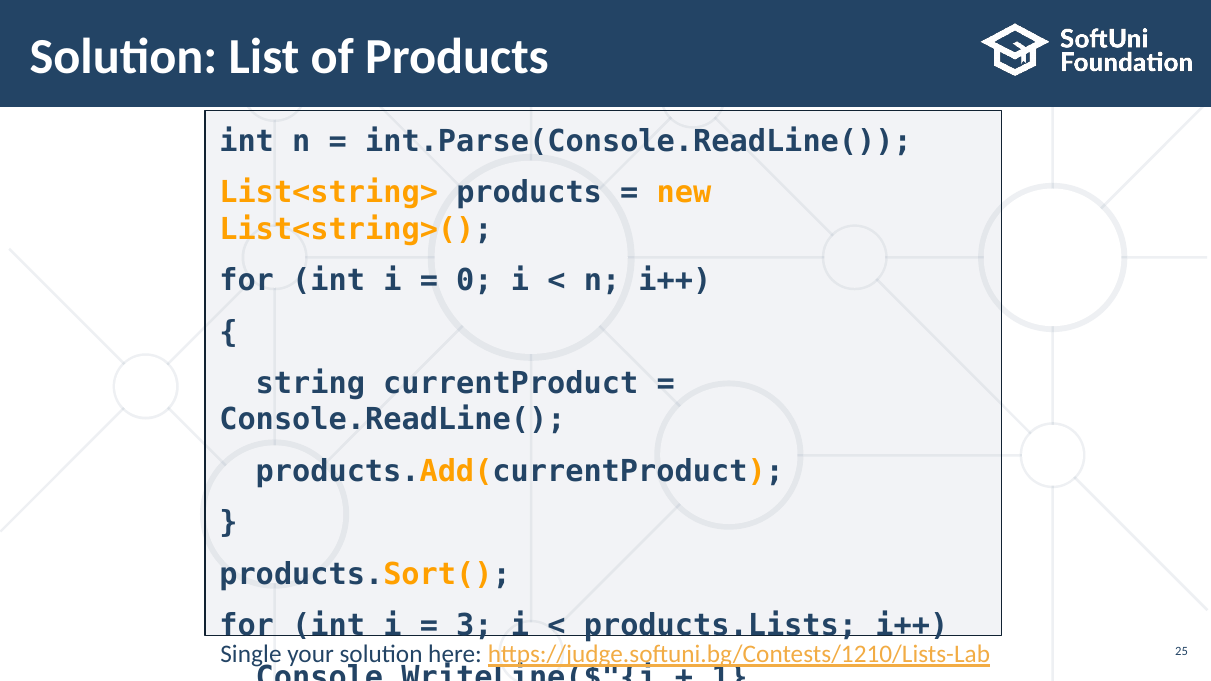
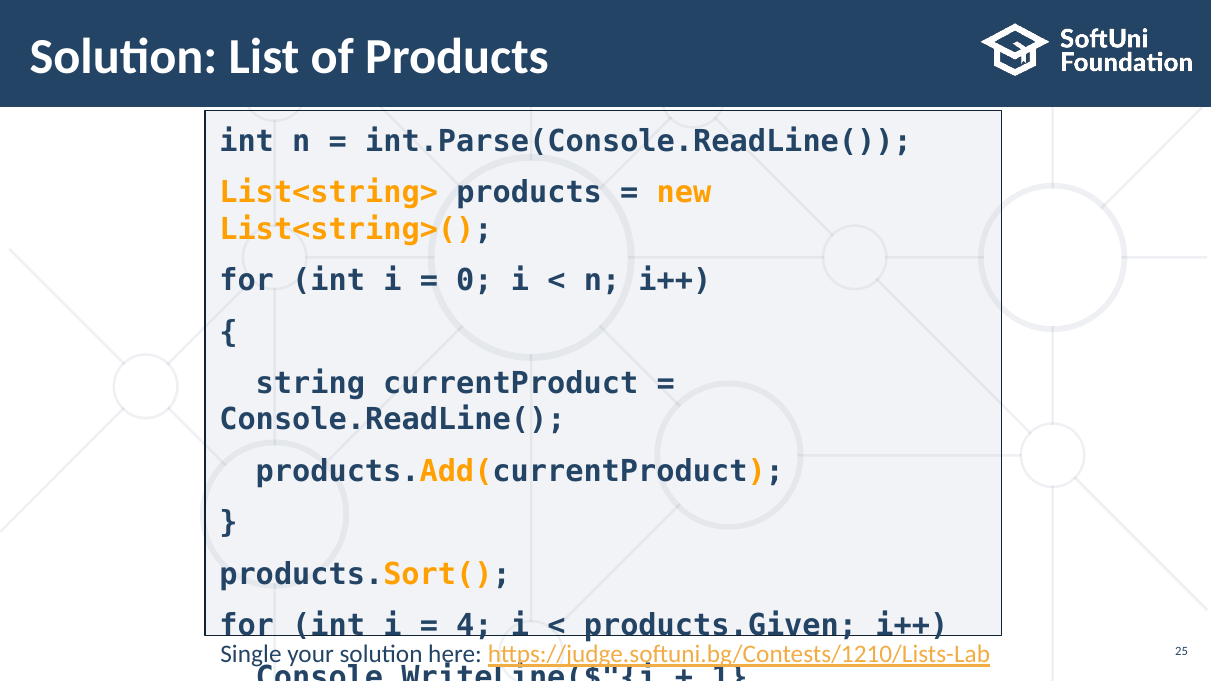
3: 3 -> 4 (474, 626)
products.Lists: products.Lists -> products.Given (720, 626)
